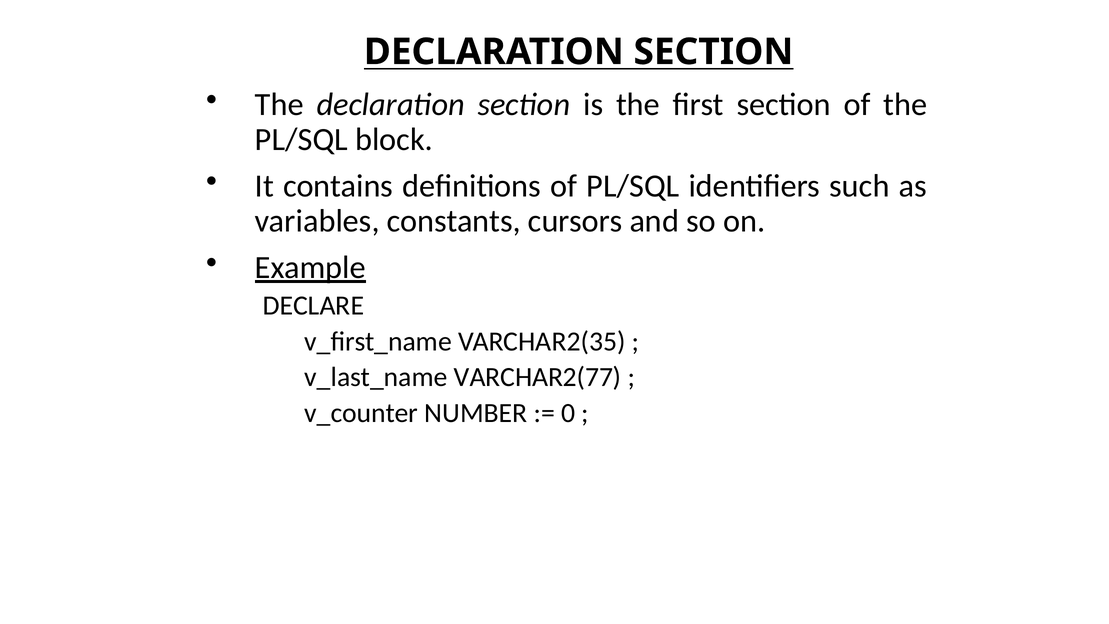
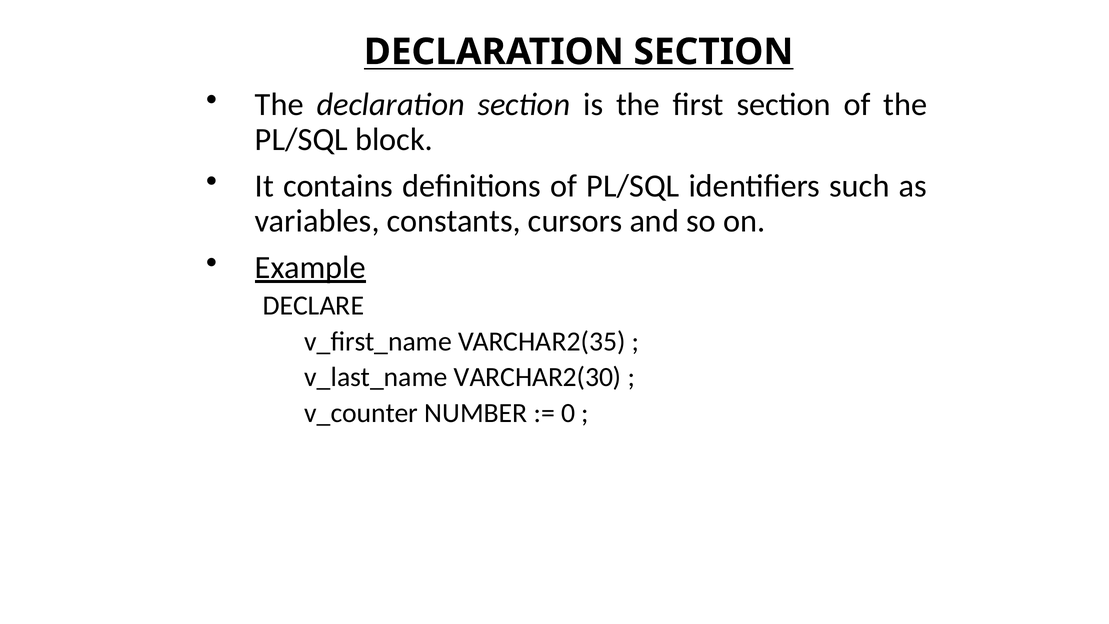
VARCHAR2(77: VARCHAR2(77 -> VARCHAR2(30 (538, 377)
